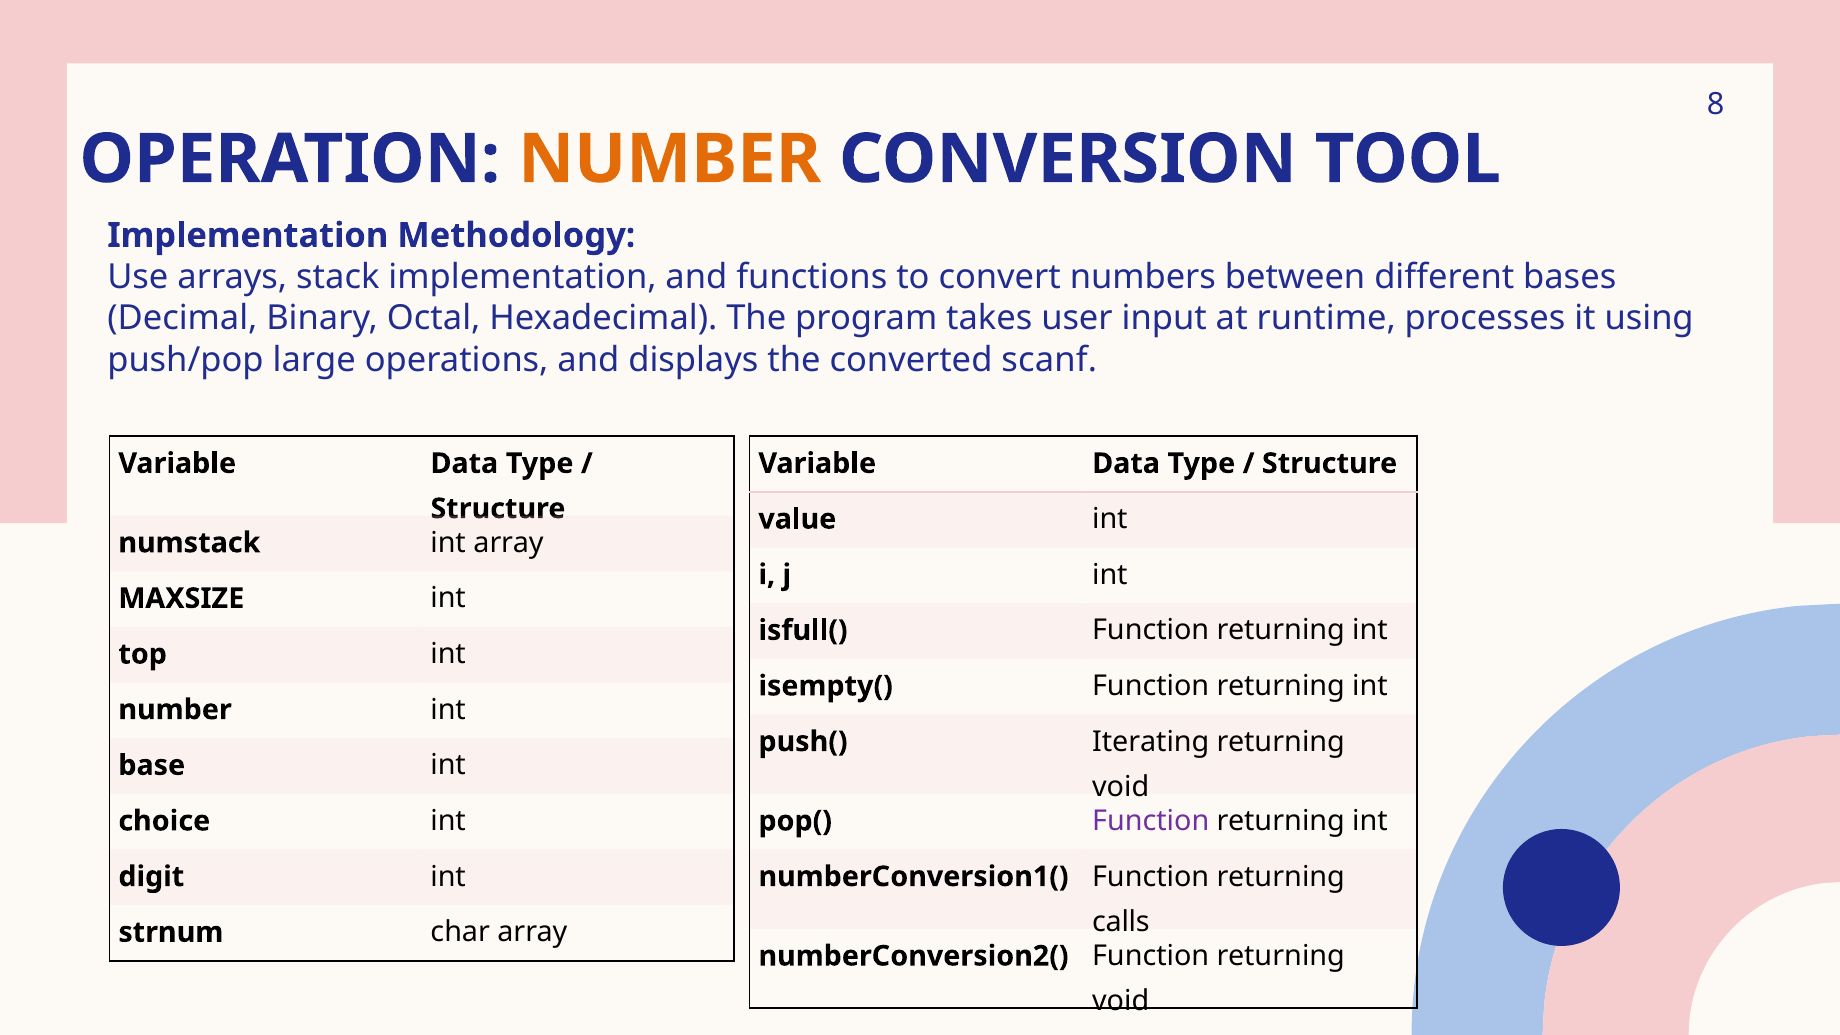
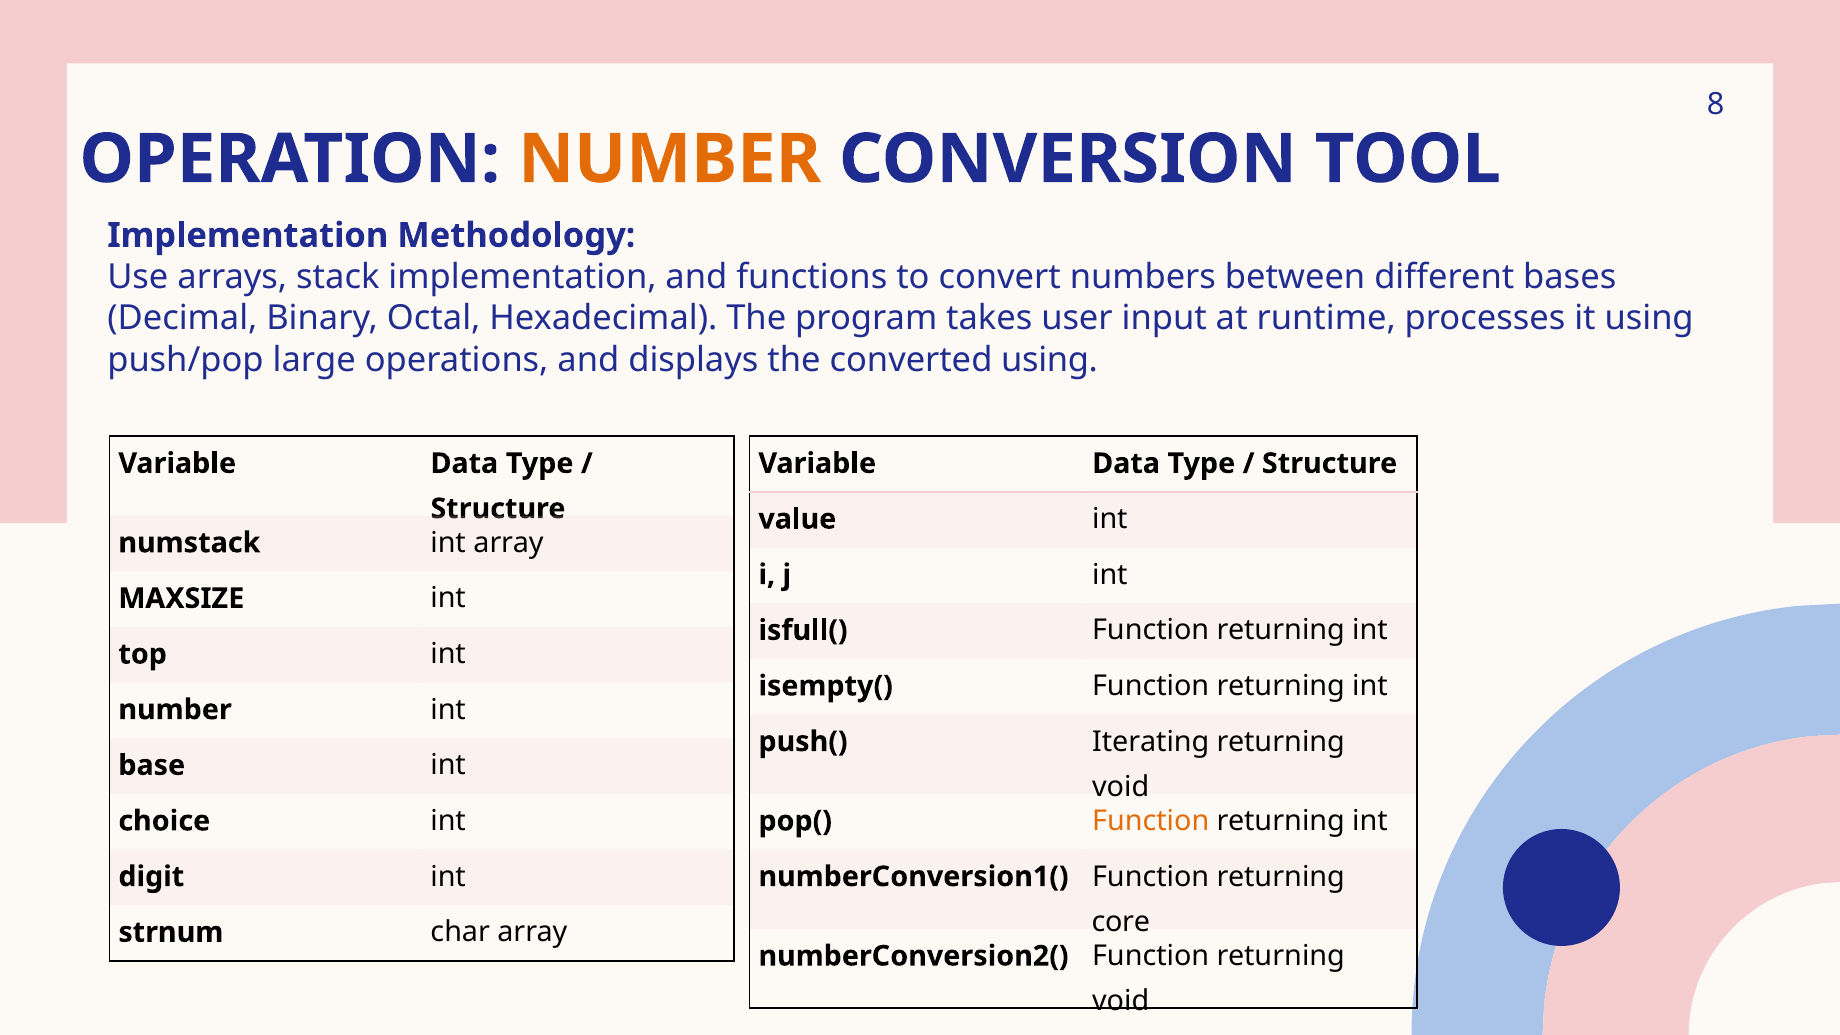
converted scanf: scanf -> using (1050, 360)
Function colour: purple -> orange (1151, 821)
calls: calls -> core (1121, 922)
